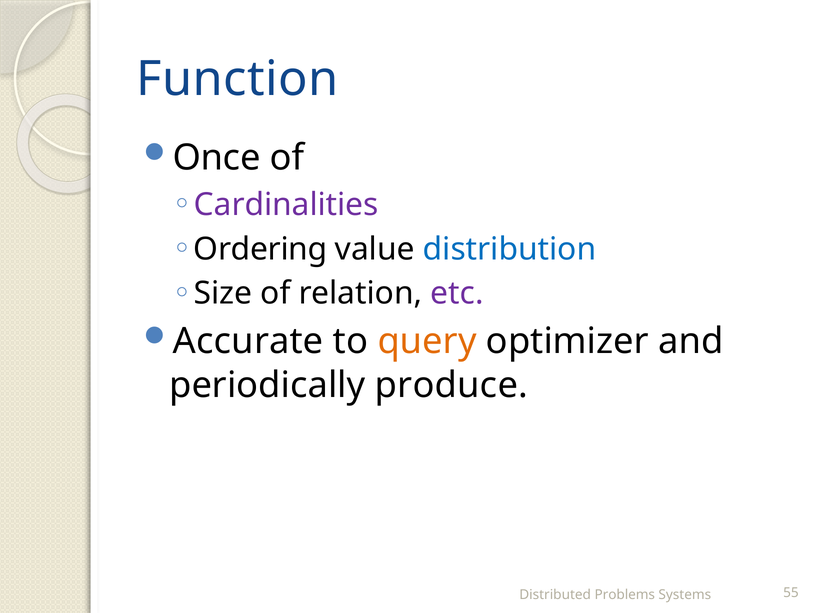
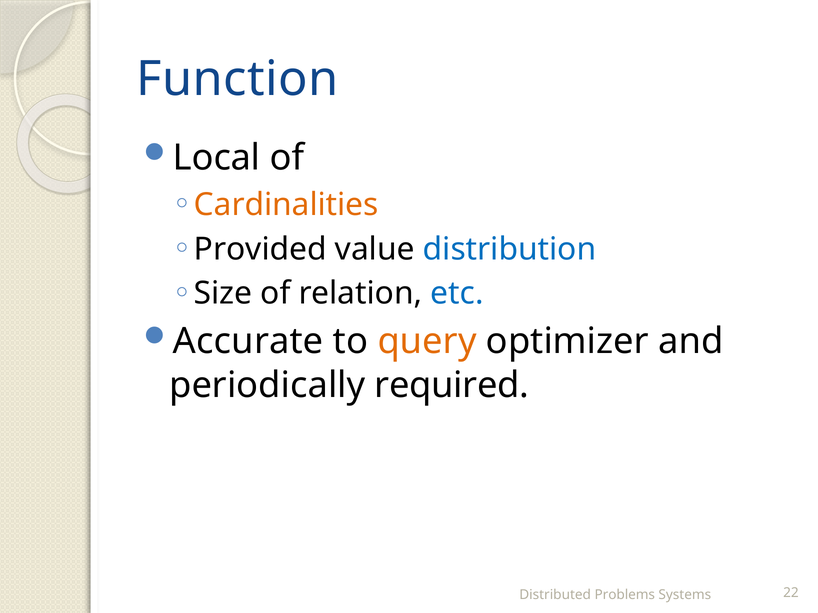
Once: Once -> Local (217, 158)
Cardinalities colour: purple -> orange (286, 205)
Ordering: Ordering -> Provided (260, 249)
etc colour: purple -> blue (457, 294)
produce: produce -> required (452, 385)
55: 55 -> 22 (791, 593)
